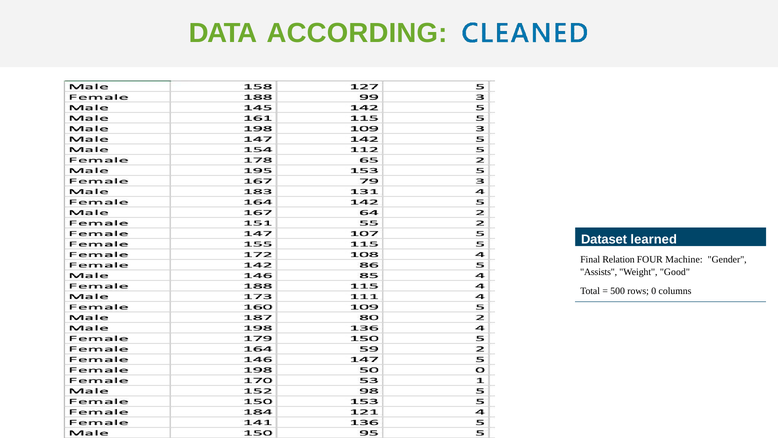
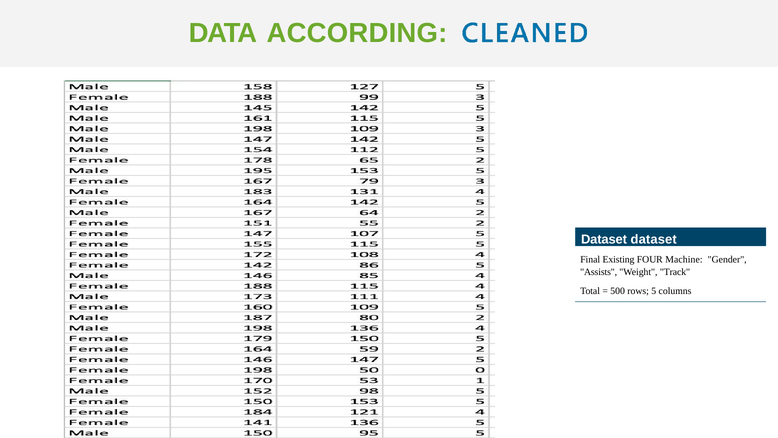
Dataset learned: learned -> dataset (654, 239)
Relation: Relation -> Existing (619, 259)
Good: Good -> Track (675, 272)
0: 0 -> 5 (654, 291)
